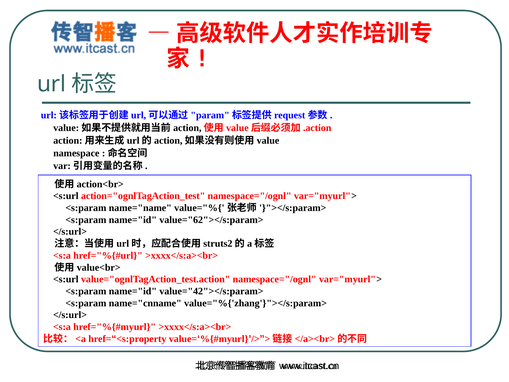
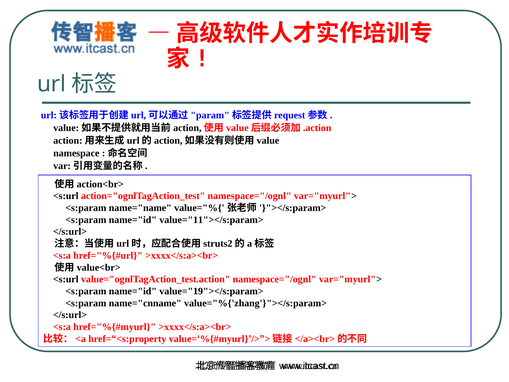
value="62"></s:param>: value="62"></s:param> -> value="11"></s:param> (211, 220)
value="42"></s:param>: value="42"></s:param> -> value="19"></s:param> (211, 291)
